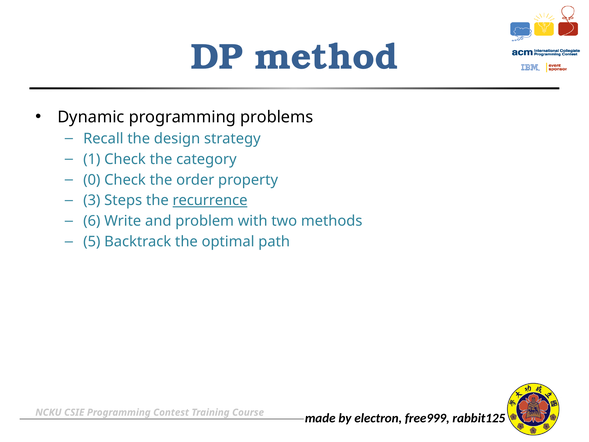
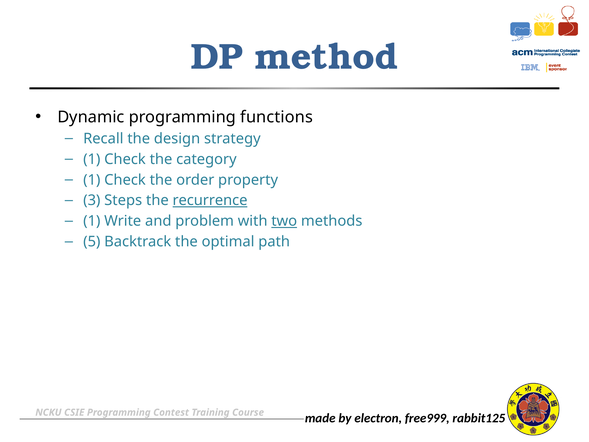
problems: problems -> functions (277, 117)
0: 0 -> 1 (92, 180)
6: 6 -> 1 (92, 221)
two underline: none -> present (284, 221)
